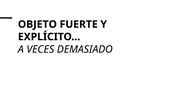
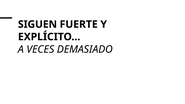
OBJETO: OBJETO -> SIGUEN (37, 24)
